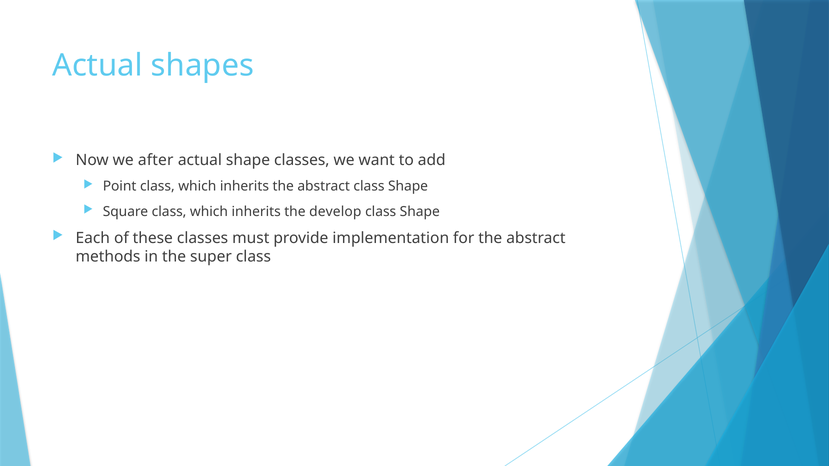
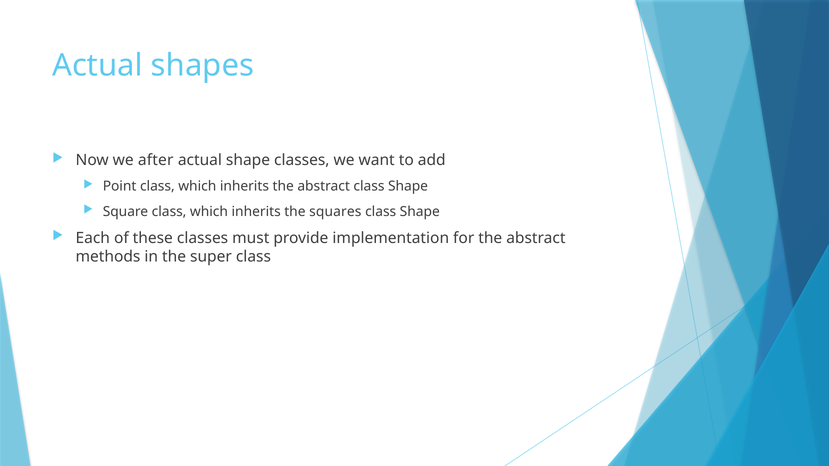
develop: develop -> squares (335, 212)
